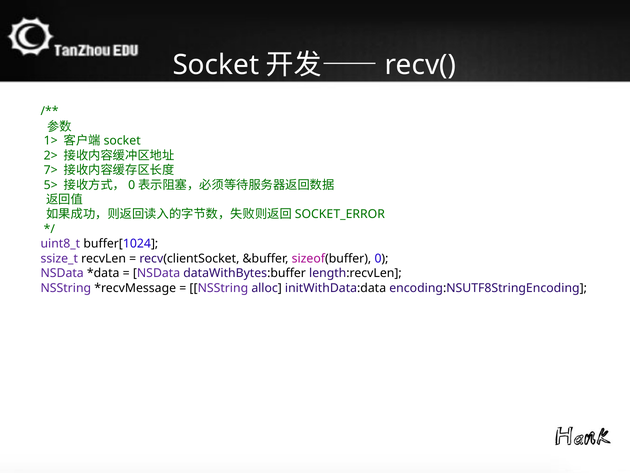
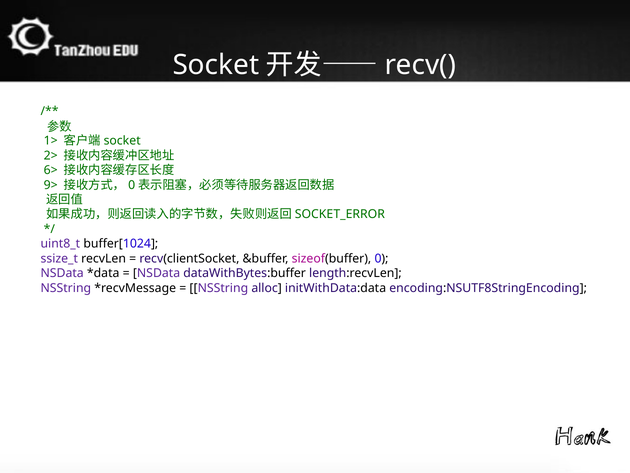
7>: 7> -> 6> (51, 170)
5>: 5> -> 9> (51, 185)
